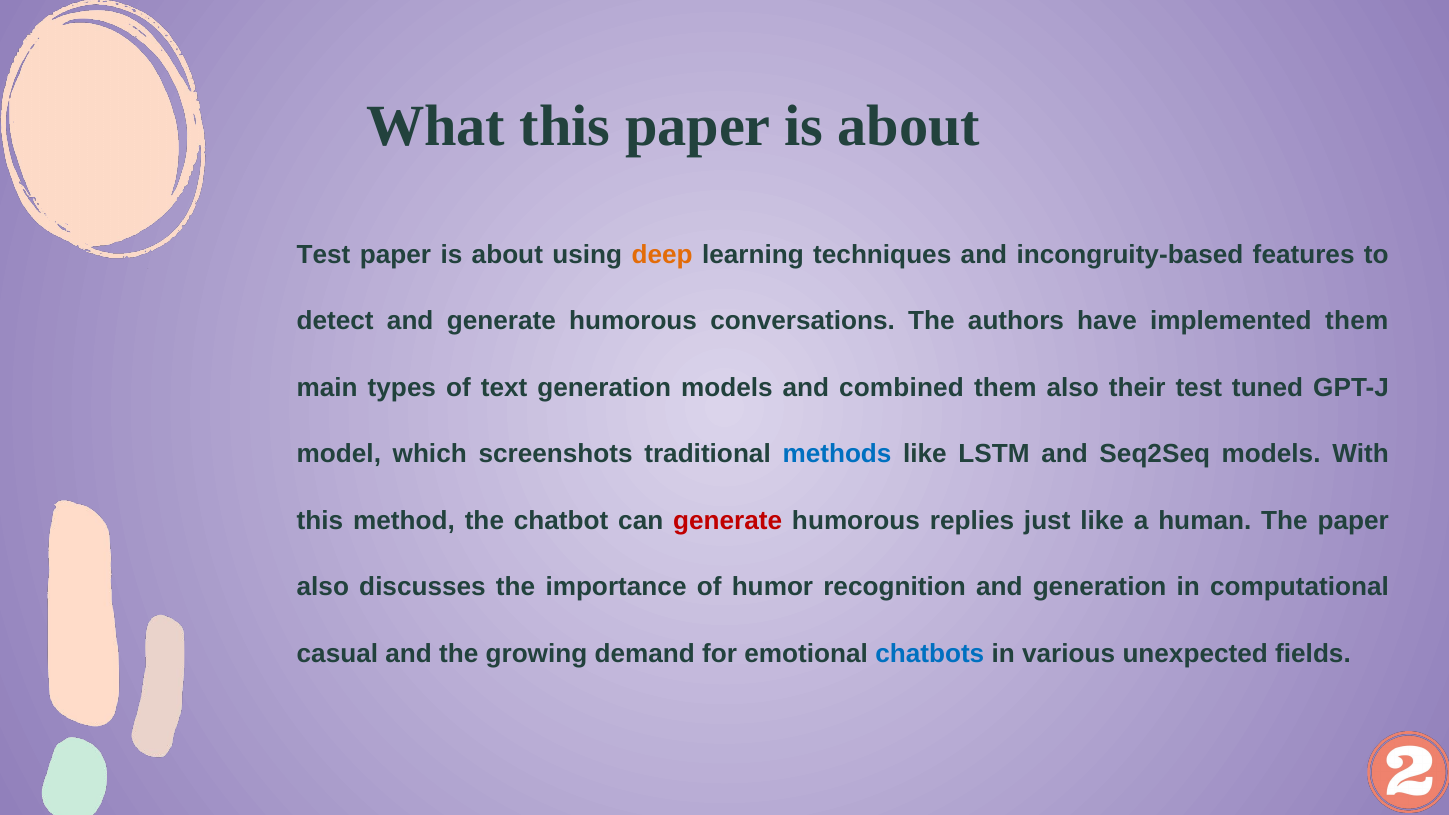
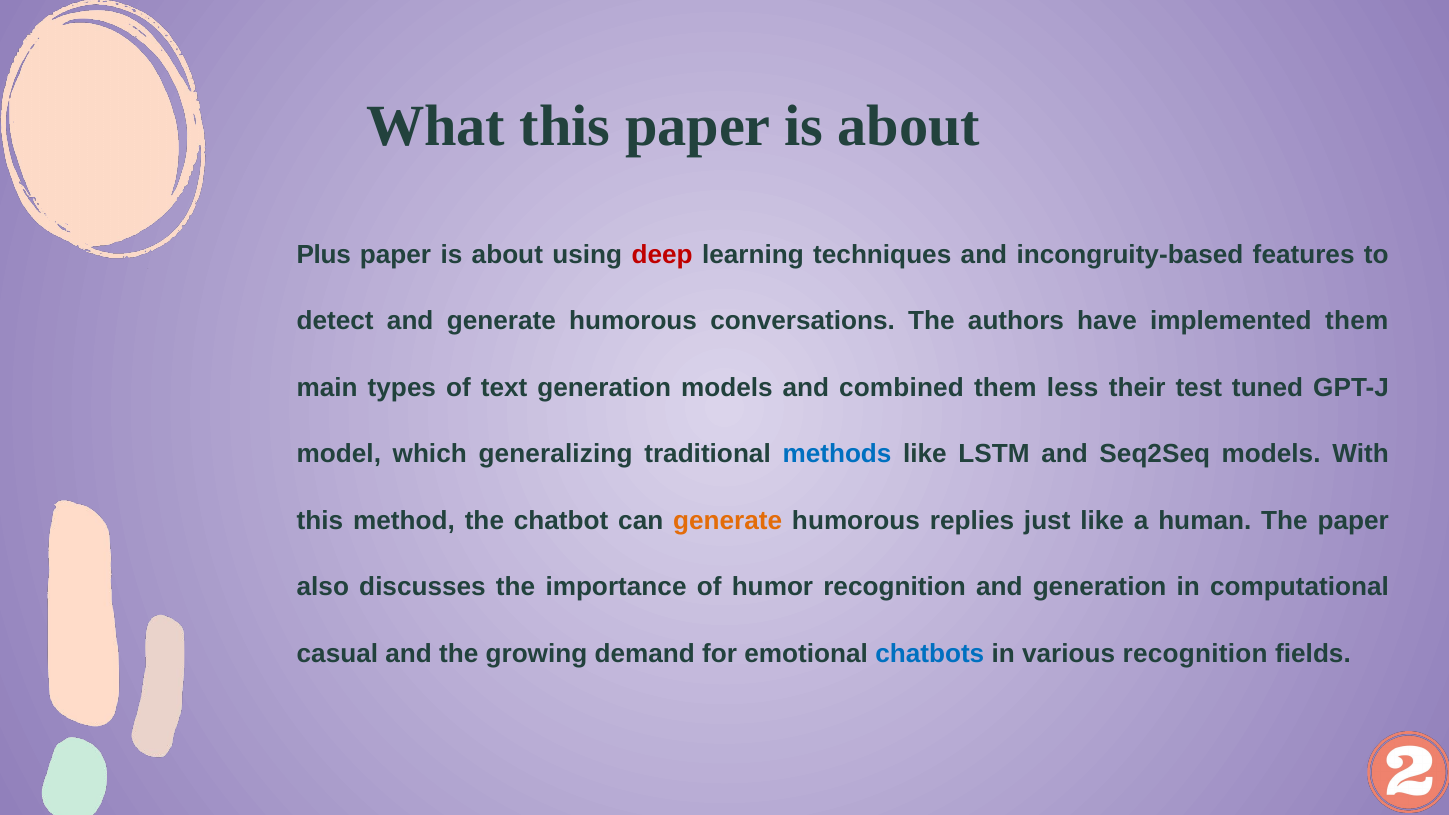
Test: Test -> Plus (324, 254)
deep colour: orange -> red (662, 254)
them also: also -> less (1073, 387)
screenshots: screenshots -> generalizing (556, 454)
generate colour: red -> orange (728, 520)
various unexpected: unexpected -> recognition (1195, 654)
